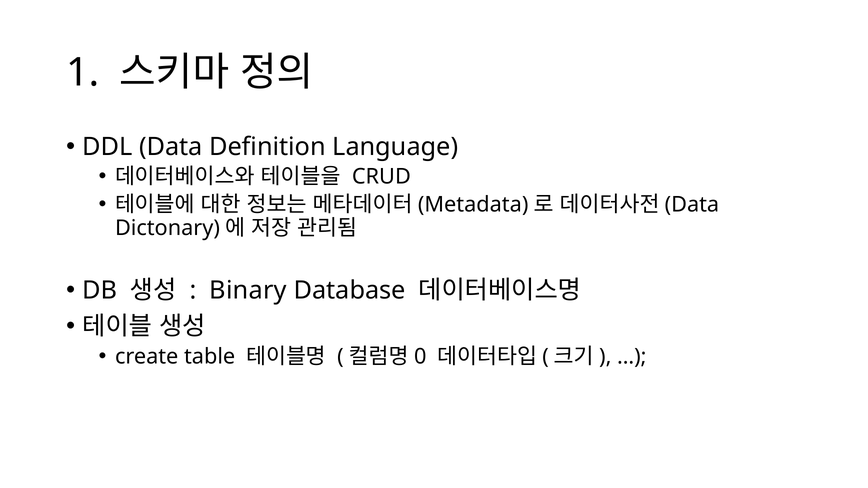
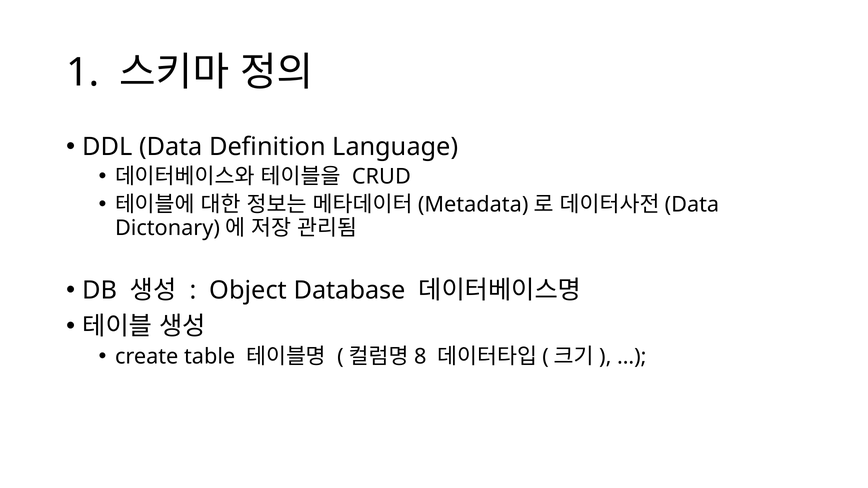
Binary: Binary -> Object (248, 290)
0: 0 -> 8 (420, 357)
